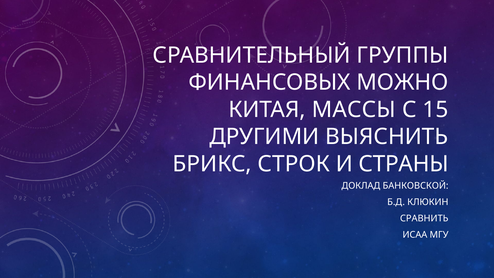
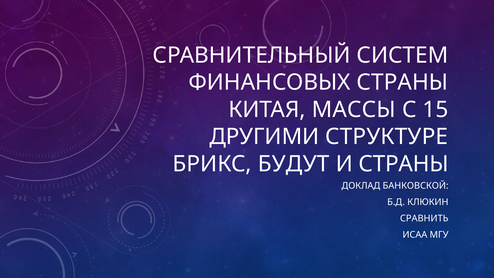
ГРУППЫ: ГРУППЫ -> СИСТЕМ (402, 55)
ФИНАНСОВЫХ МОЖНО: МОЖНО -> СТРАНЫ (402, 82)
ВЫЯСНИТЬ: ВЫЯСНИТЬ -> СТРУКТУРЕ (387, 137)
СТРОК: СТРОК -> БУДУТ (294, 164)
